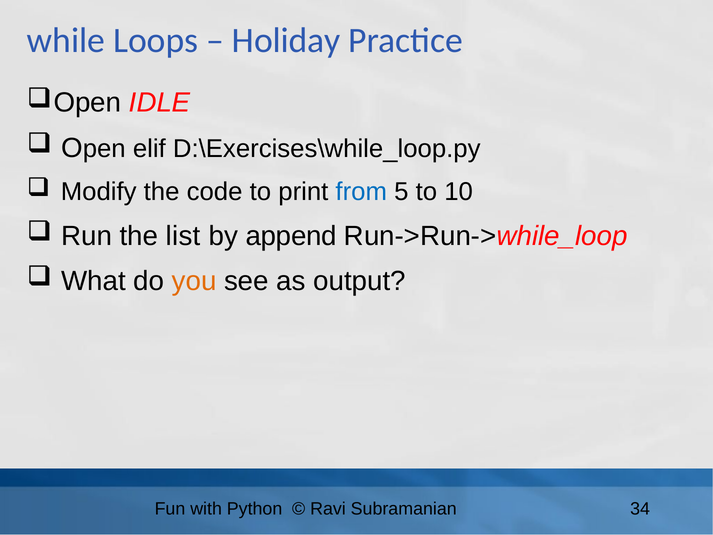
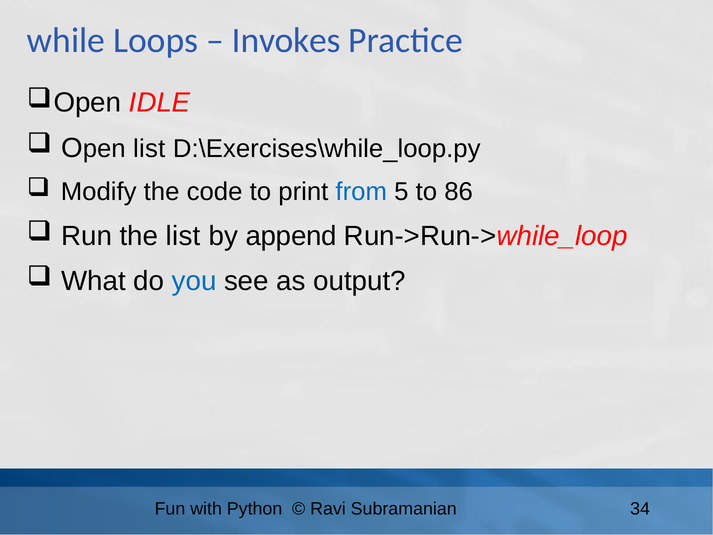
Holiday: Holiday -> Invokes (286, 40)
Open elif: elif -> list (149, 149)
10: 10 -> 86 (459, 192)
you colour: orange -> blue (194, 281)
